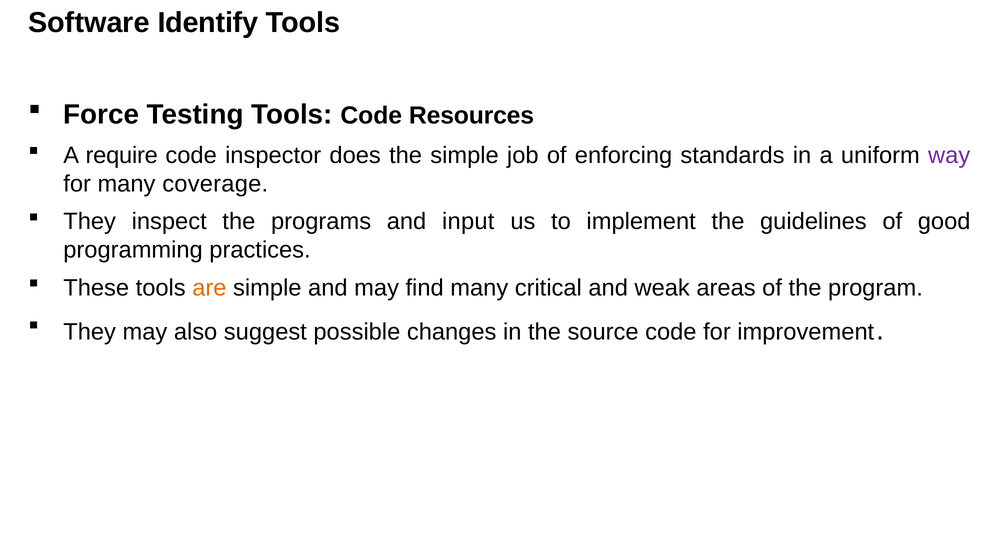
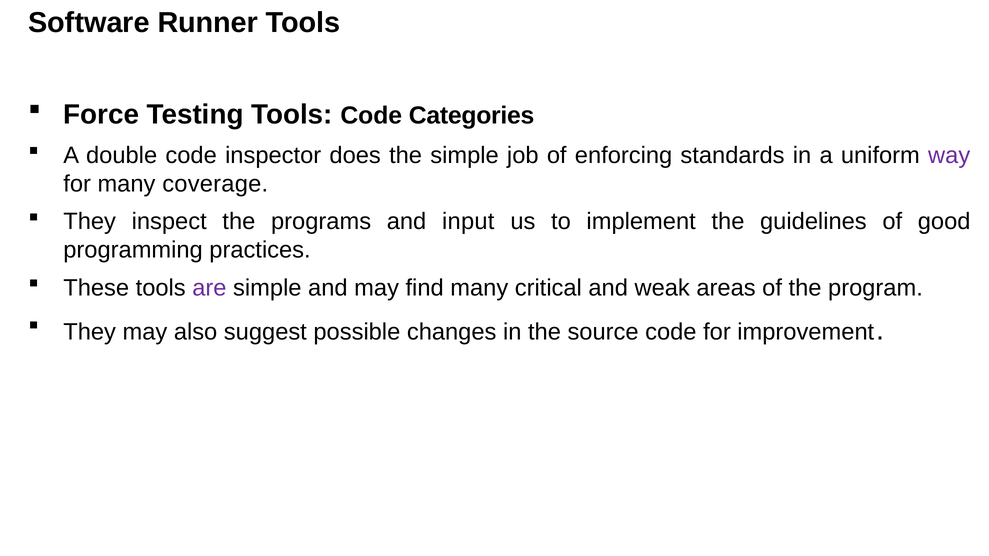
Identify: Identify -> Runner (208, 23)
Resources: Resources -> Categories (472, 116)
require: require -> double (122, 155)
are colour: orange -> purple (209, 288)
